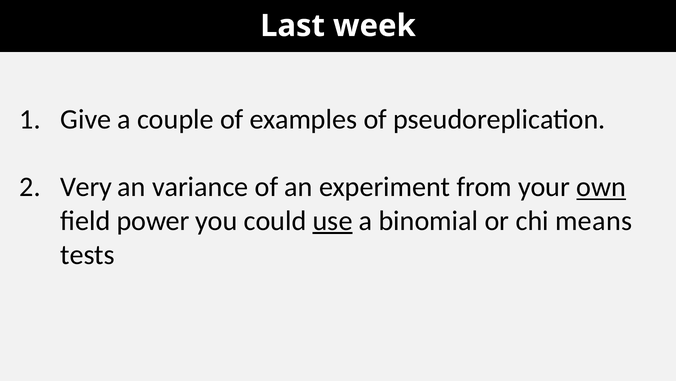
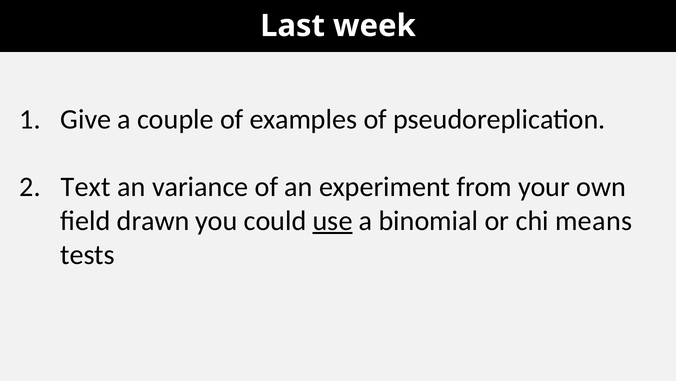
Very: Very -> Text (86, 187)
own underline: present -> none (601, 187)
power: power -> drawn (153, 220)
